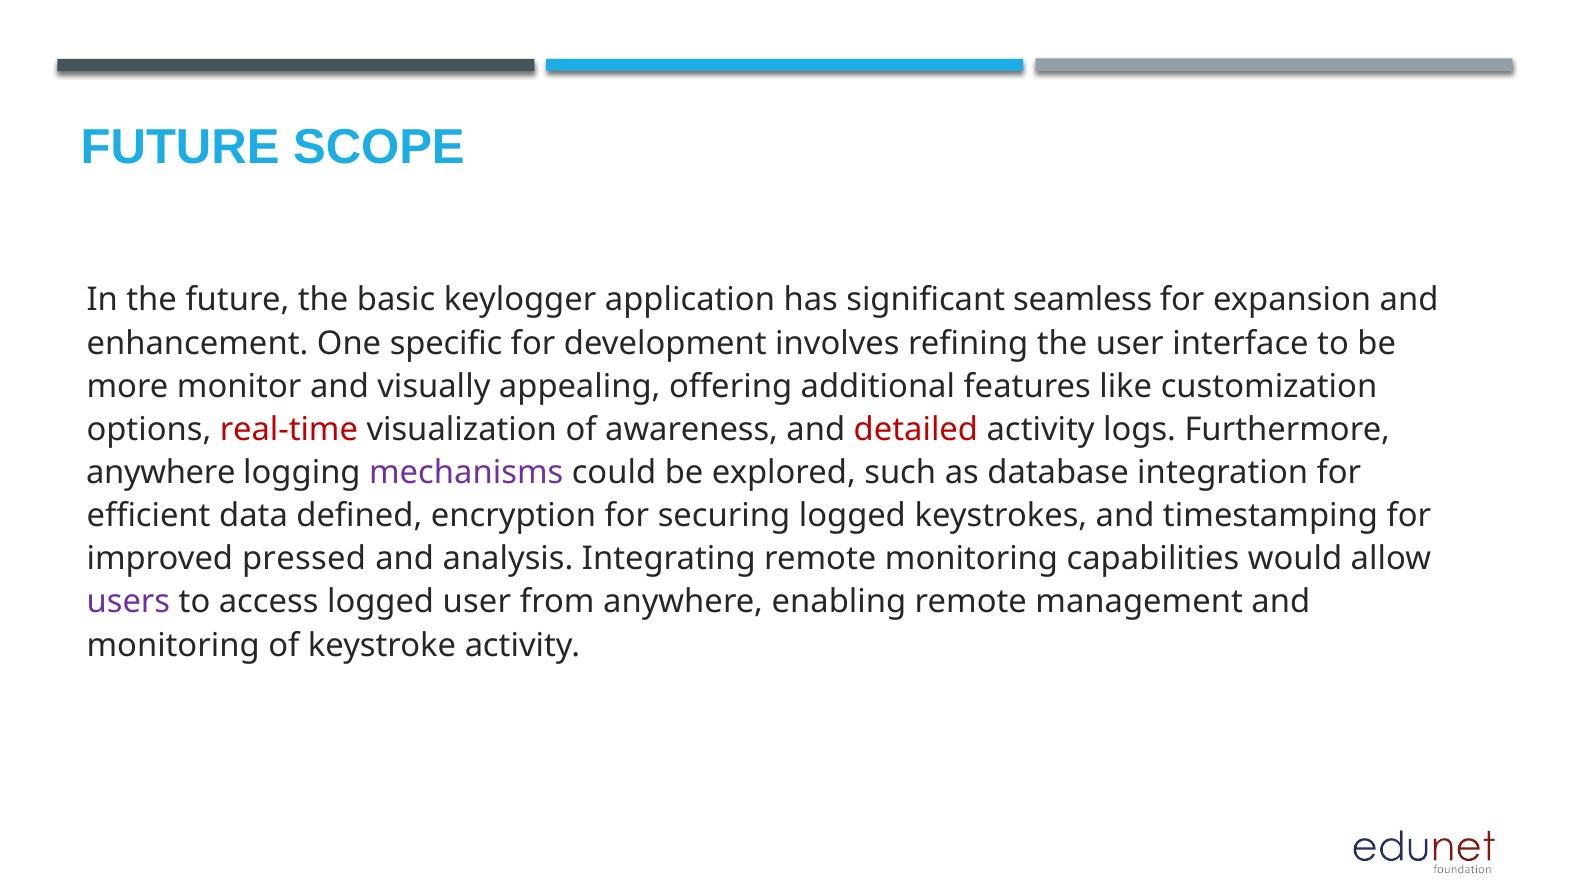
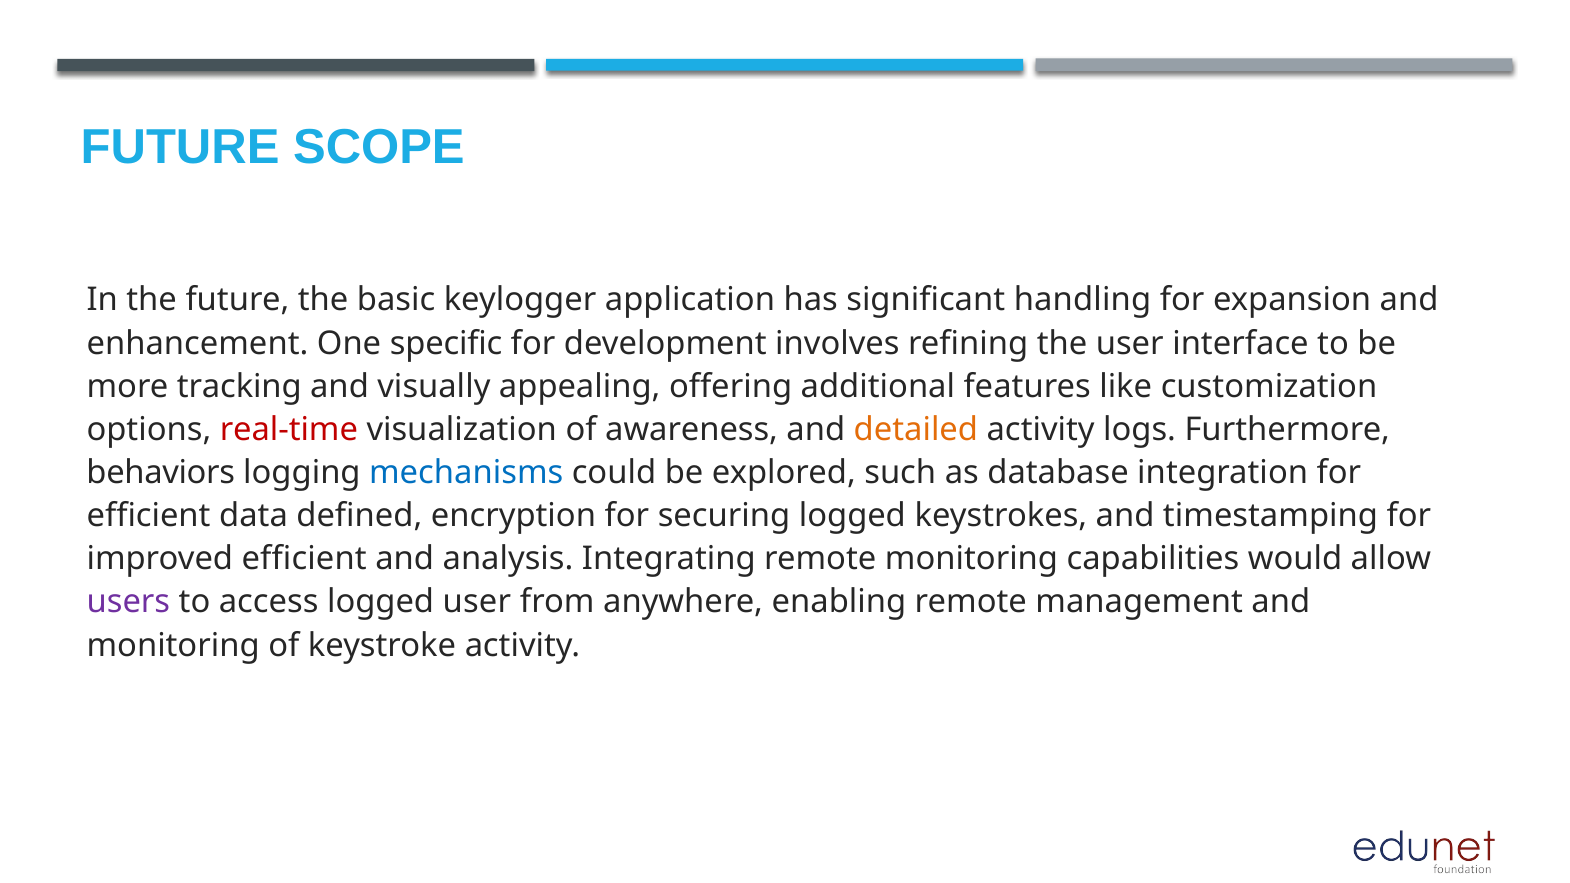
seamless: seamless -> handling (1082, 300)
monitor: monitor -> tracking (239, 386)
detailed colour: red -> orange (916, 430)
anywhere: anywhere -> behaviors (161, 473)
mechanisms colour: purple -> blue (466, 473)
improved pressed: pressed -> efficient (304, 559)
